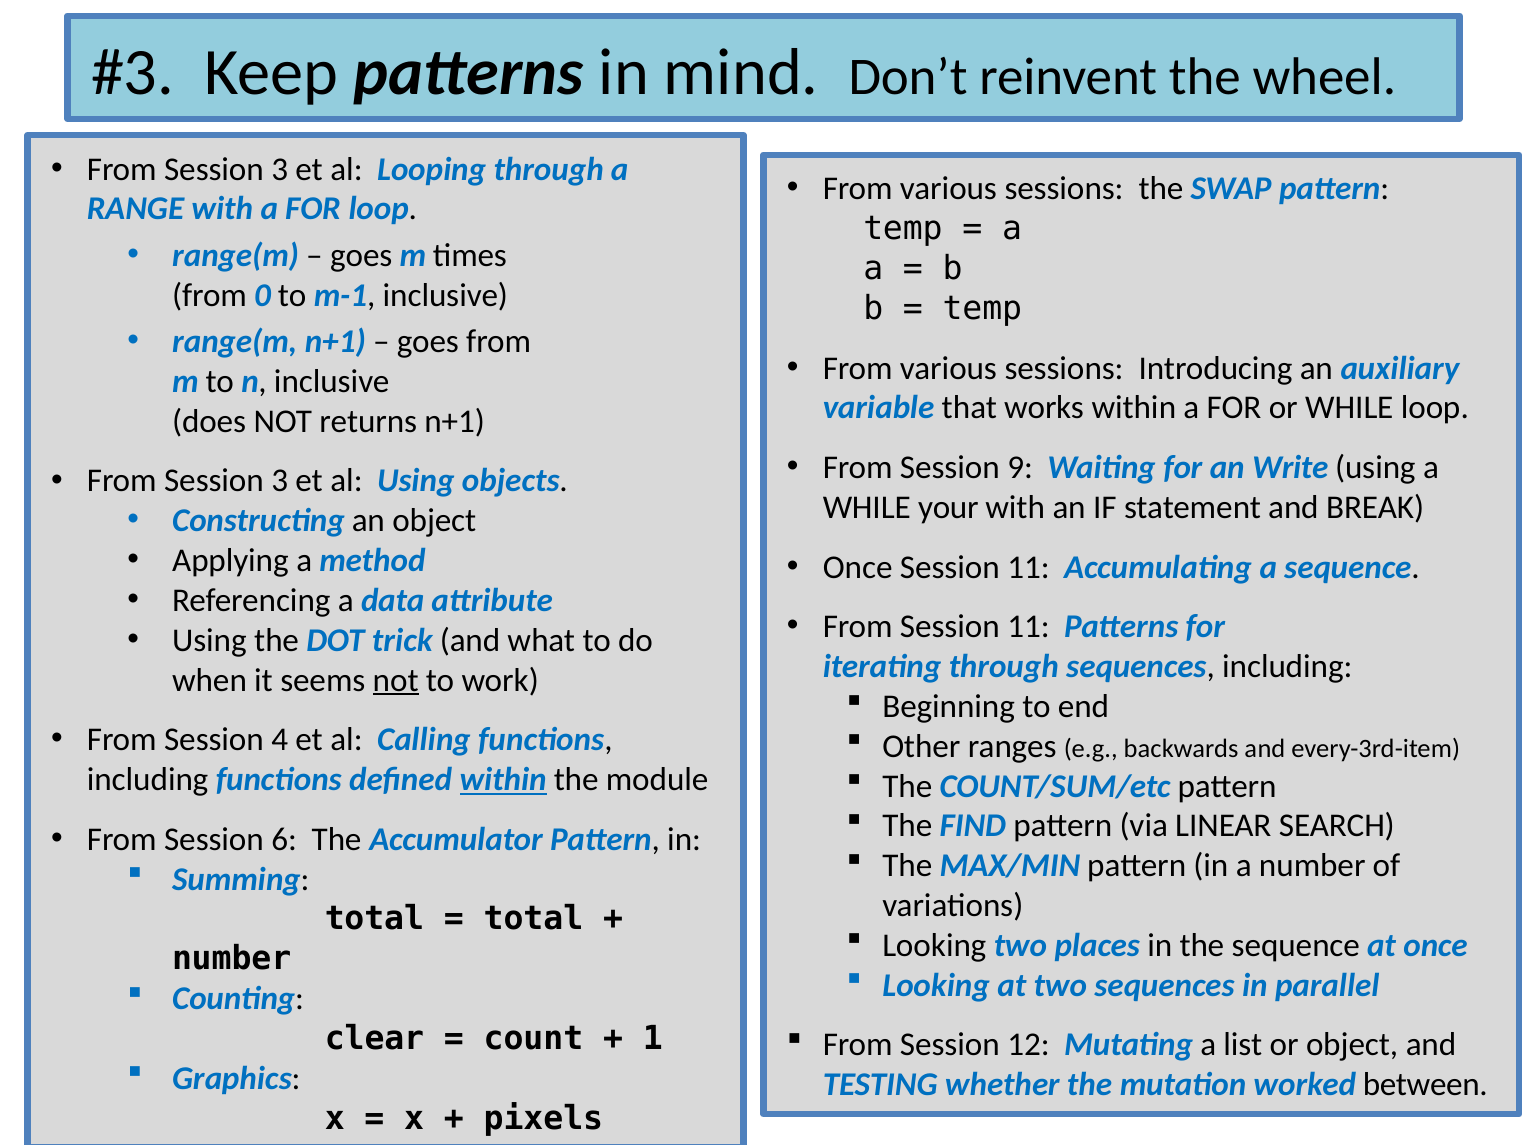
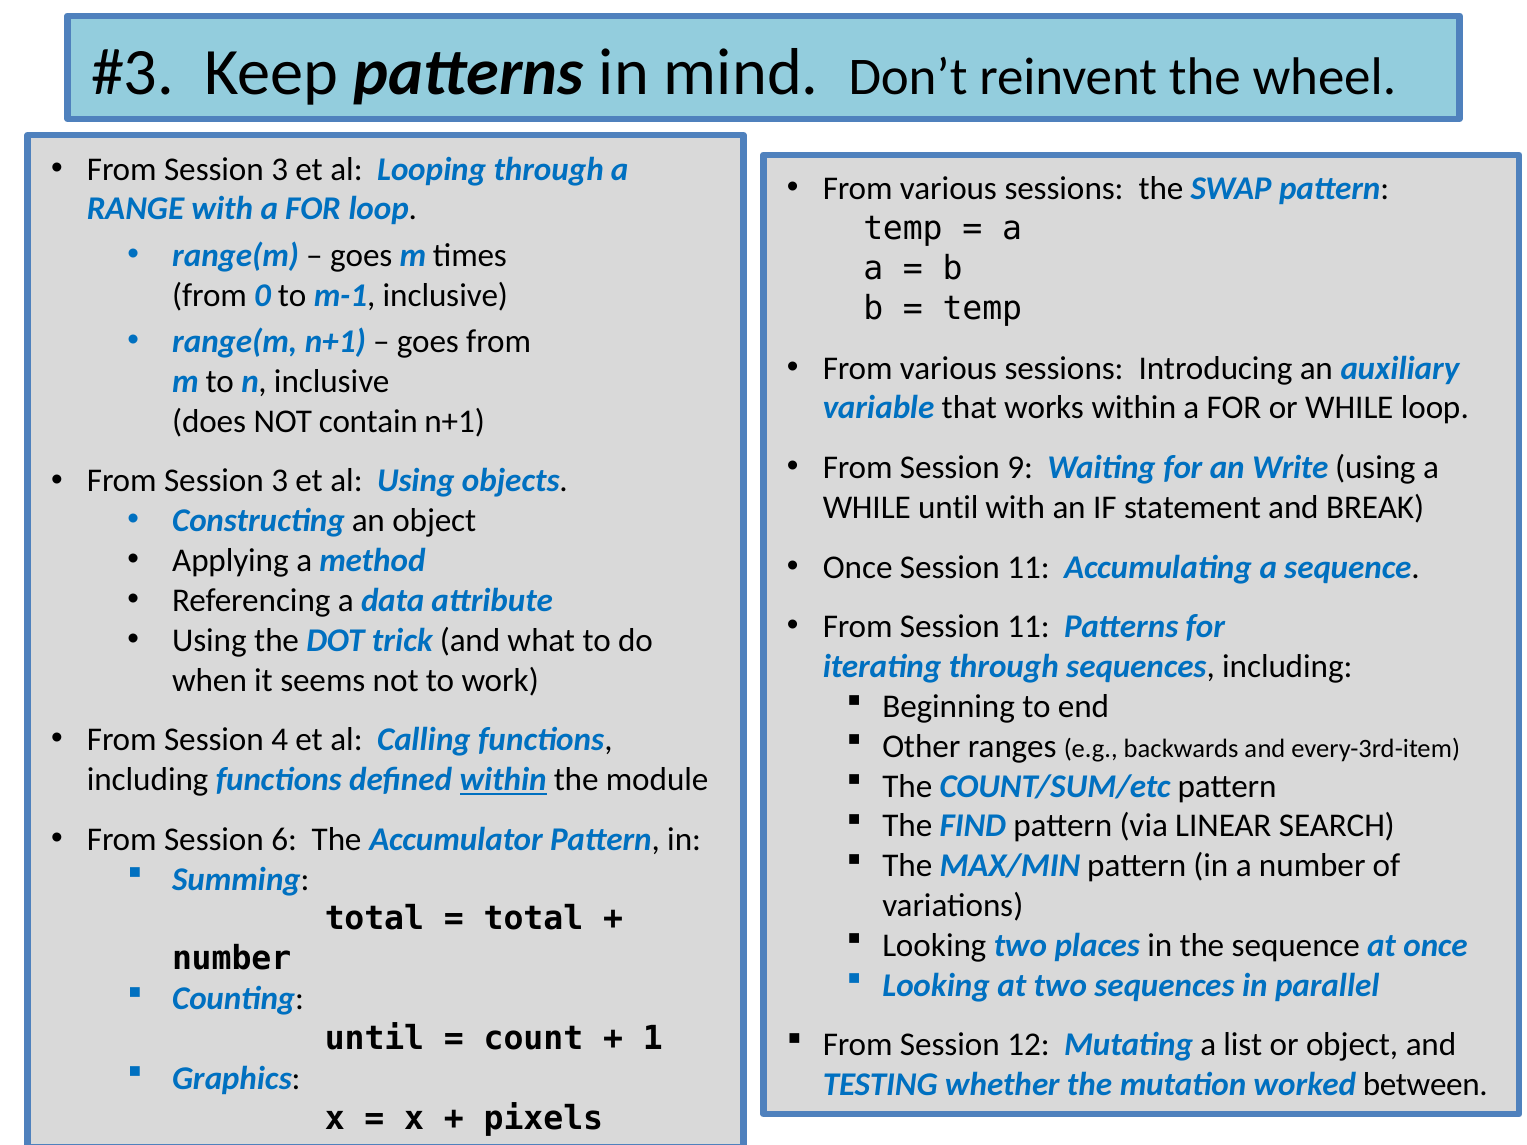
returns: returns -> contain (368, 421)
WHILE your: your -> until (948, 508)
not underline: present -> none (396, 680)
clear: clear -> until (374, 1039)
